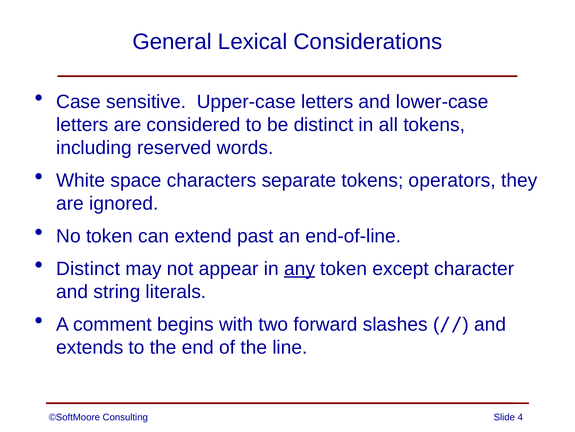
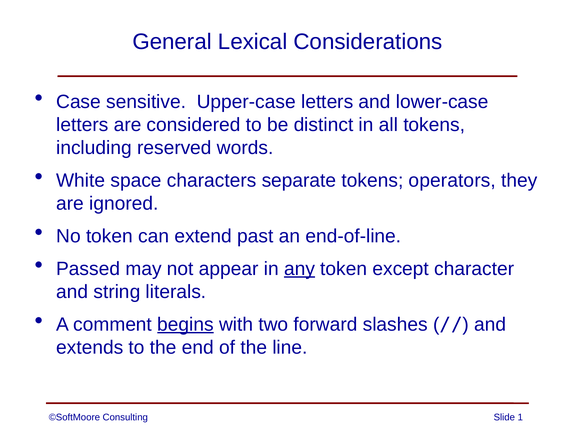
Distinct: Distinct -> Passed (88, 268)
begins underline: none -> present (186, 324)
4: 4 -> 1 (520, 417)
